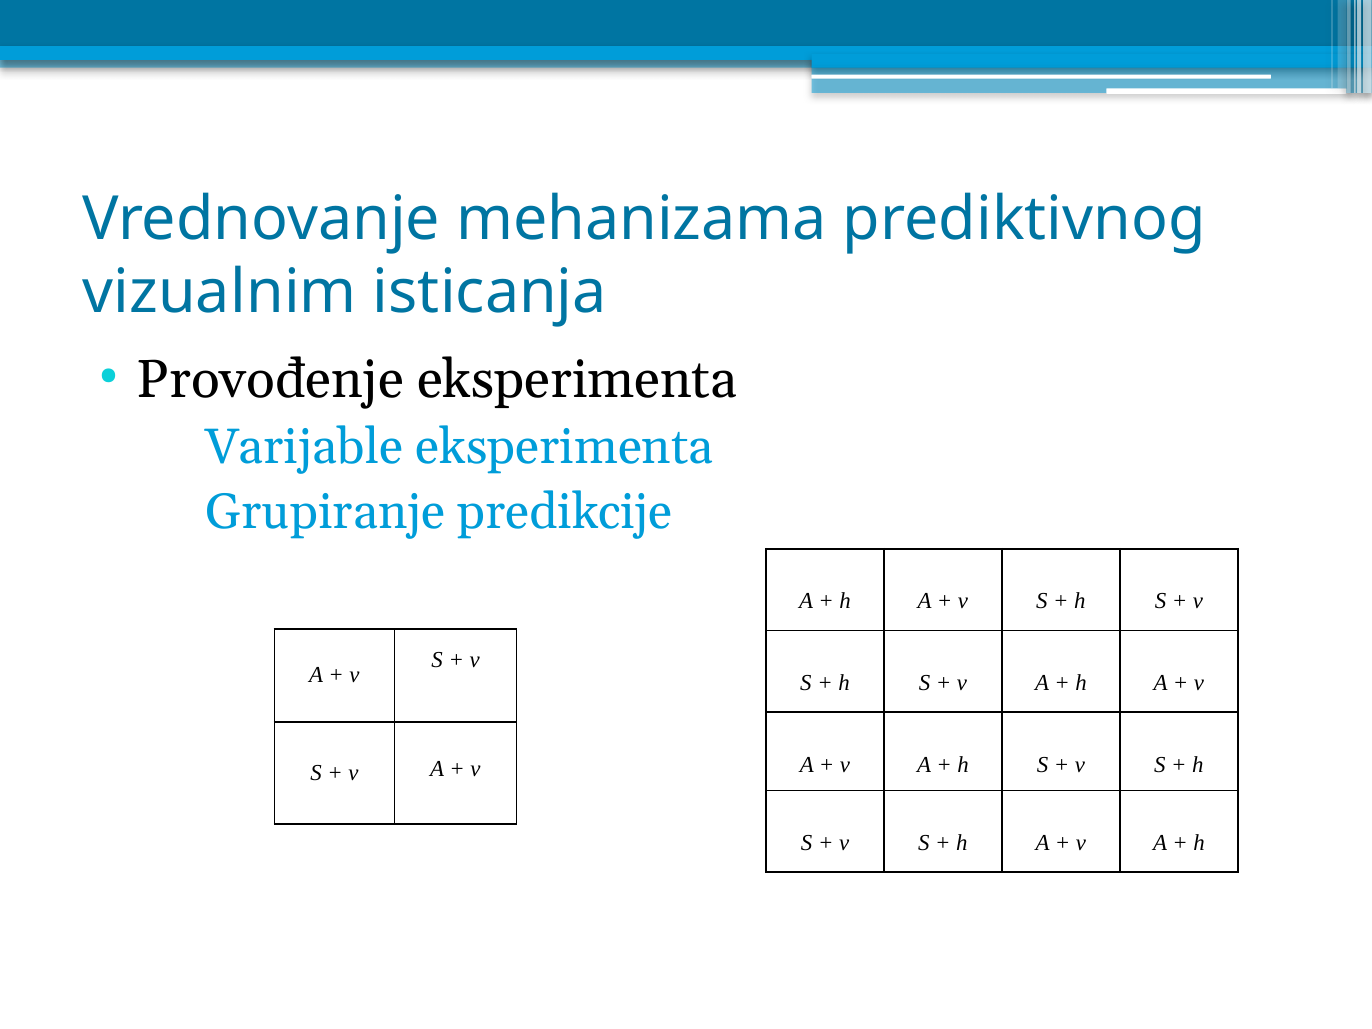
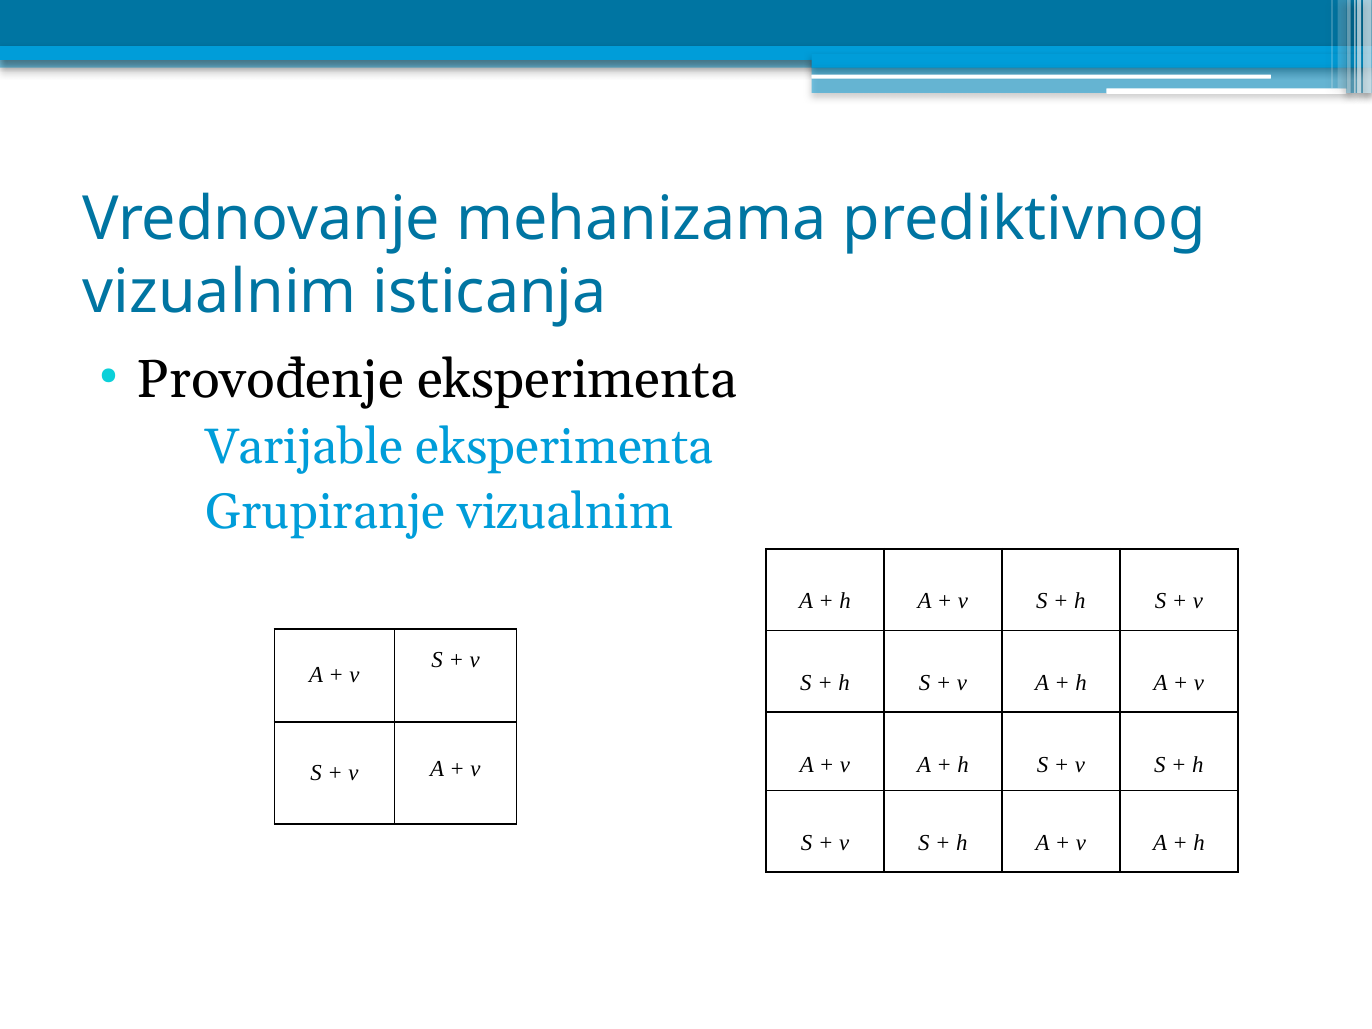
Grupiranje predikcije: predikcije -> vizualnim (565, 512)
